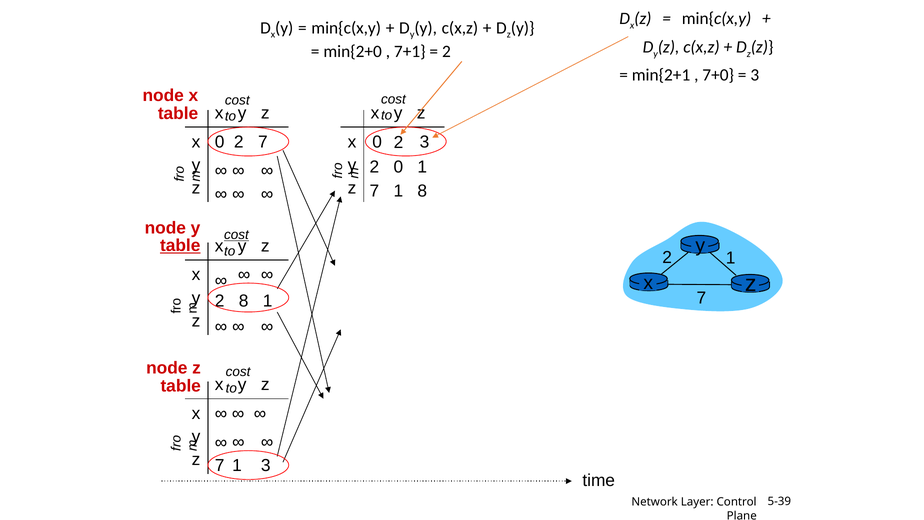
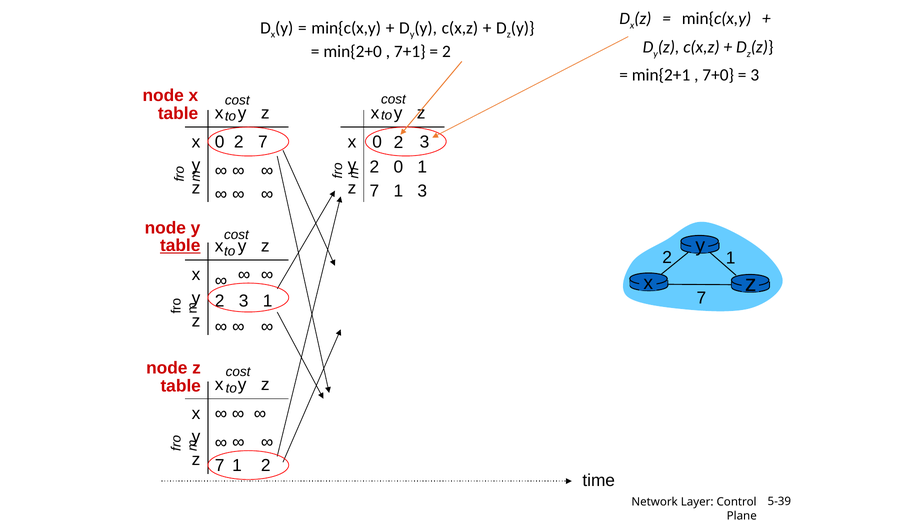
1 8: 8 -> 3 (422, 191)
cost underline: present -> none (236, 235)
2 8: 8 -> 3 (244, 301)
7 1 3: 3 -> 2 (266, 465)
